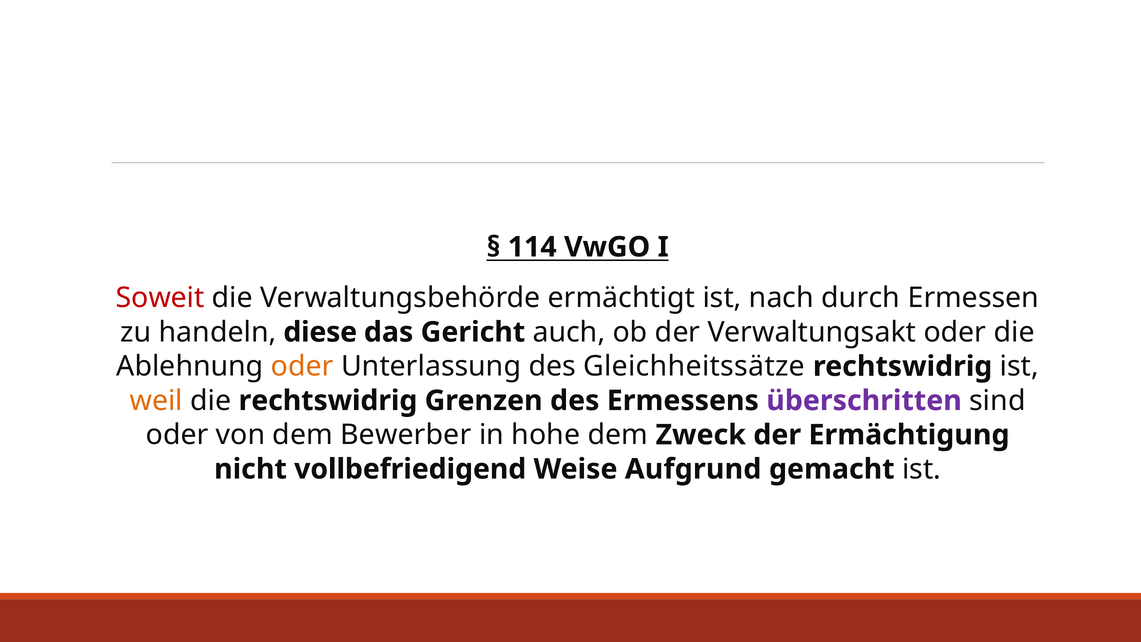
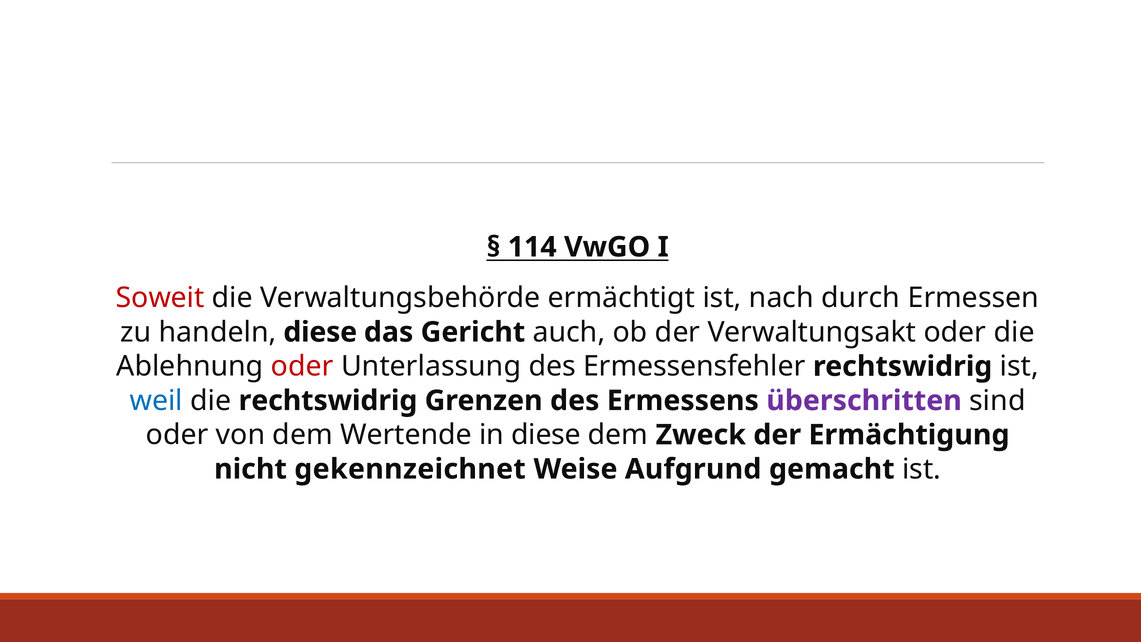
oder colour: orange -> red (302, 366)
Gleichheitssätze: Gleichheitssätze -> Ermessensfehler (694, 366)
weil colour: orange -> blue (156, 401)
Bewerber: Bewerber -> Wertende (406, 435)
in hohe: hohe -> diese (546, 435)
vollbefriedigend: vollbefriedigend -> gekennzeichnet (410, 469)
